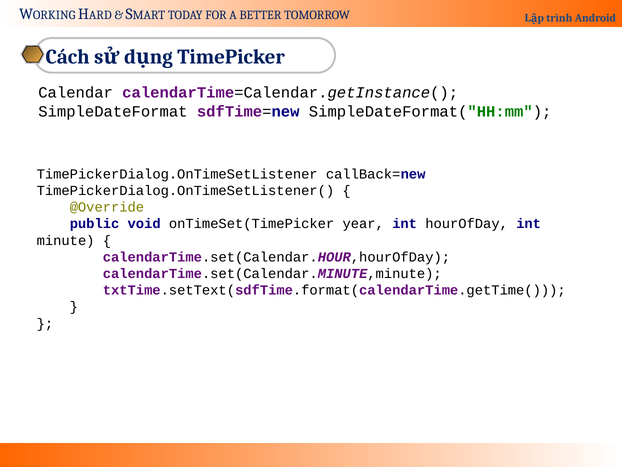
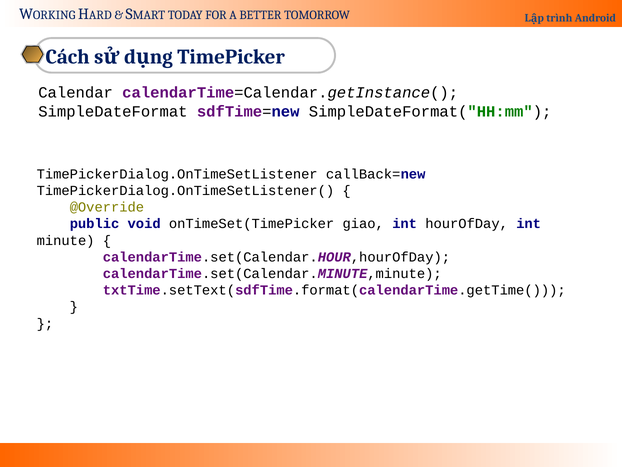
year: year -> giao (363, 224)
